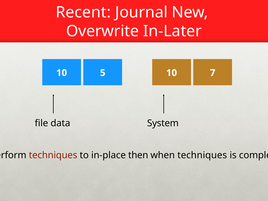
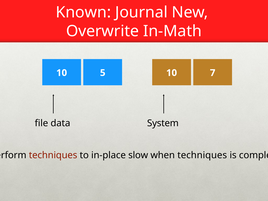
Recent: Recent -> Known (83, 12)
In-Later: In-Later -> In-Math (172, 31)
then: then -> slow (138, 155)
